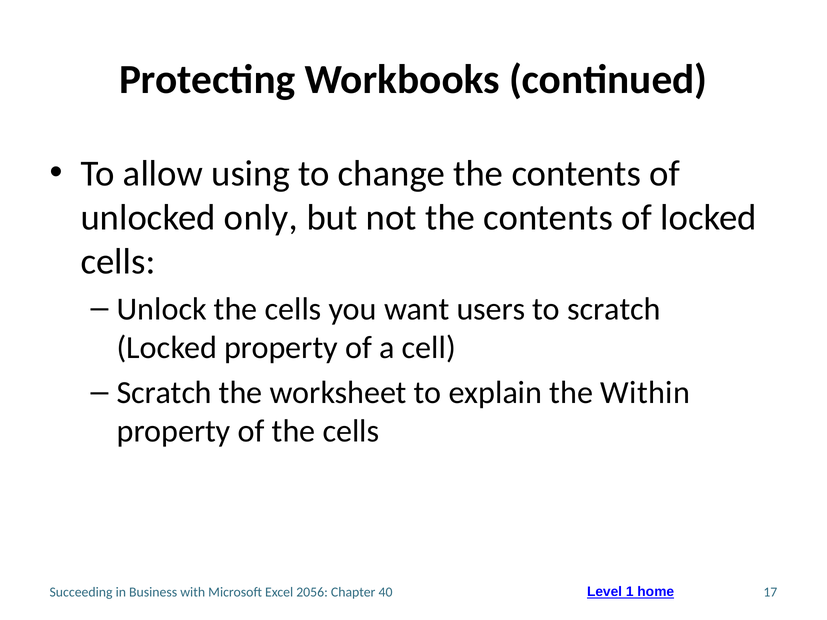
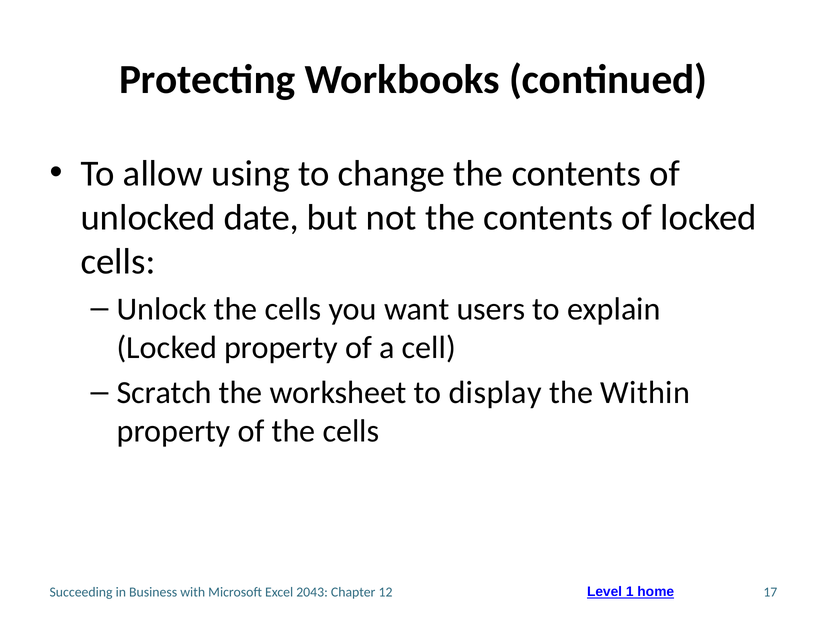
only: only -> date (261, 218)
to scratch: scratch -> explain (614, 309)
explain: explain -> display (495, 393)
2056: 2056 -> 2043 (312, 592)
40: 40 -> 12 (386, 592)
